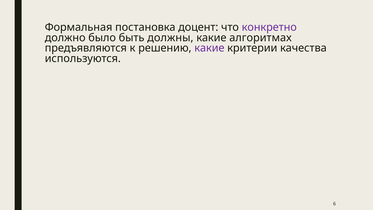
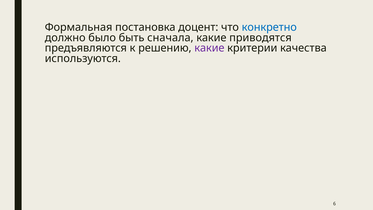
конкретно colour: purple -> blue (269, 27)
должны: должны -> сначала (170, 38)
алгоритмах: алгоритмах -> приводятся (260, 38)
